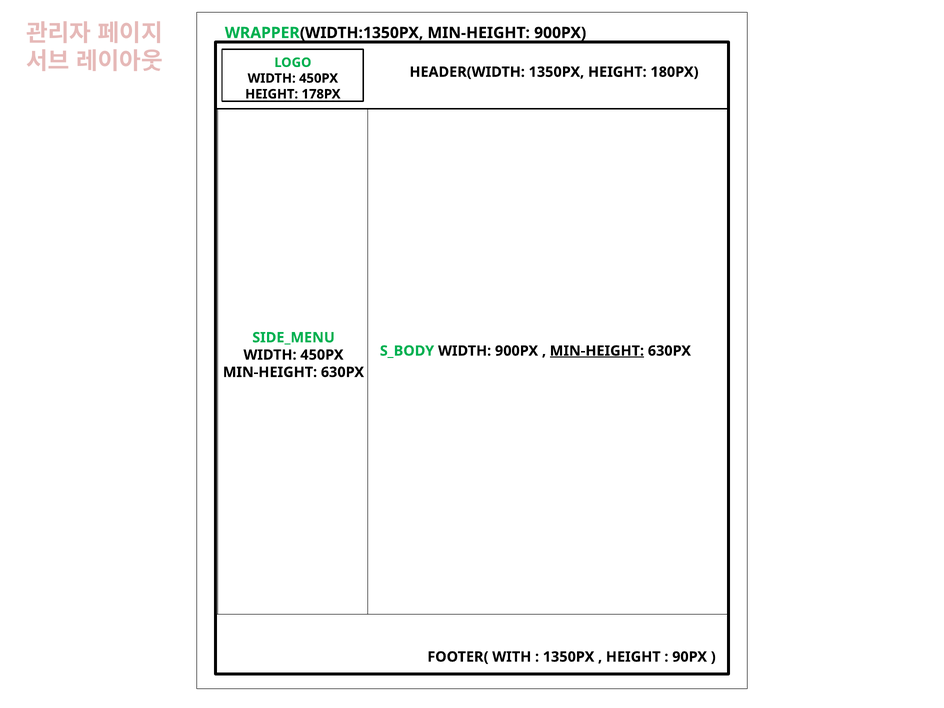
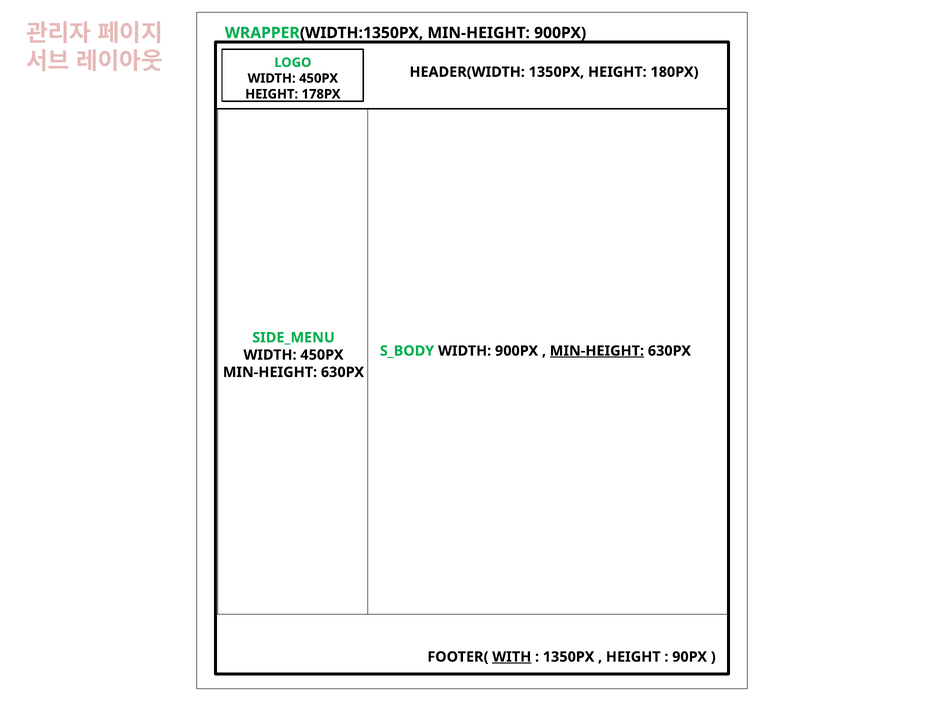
WITH underline: none -> present (512, 657)
